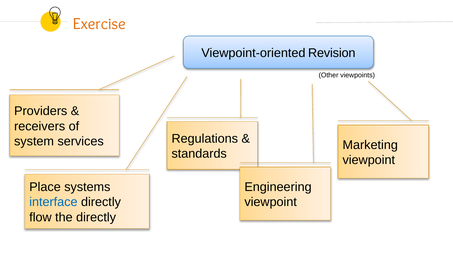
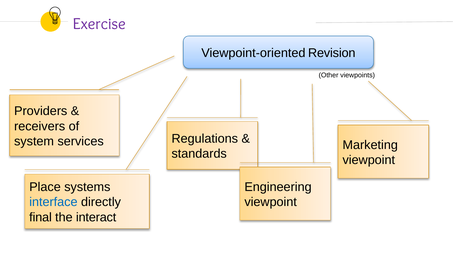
Exercise colour: orange -> purple (99, 24)
flow: flow -> final (41, 217)
the directly: directly -> interact (96, 217)
